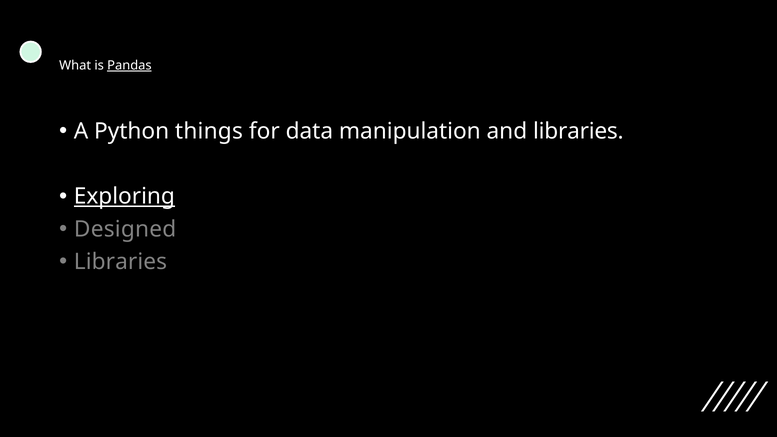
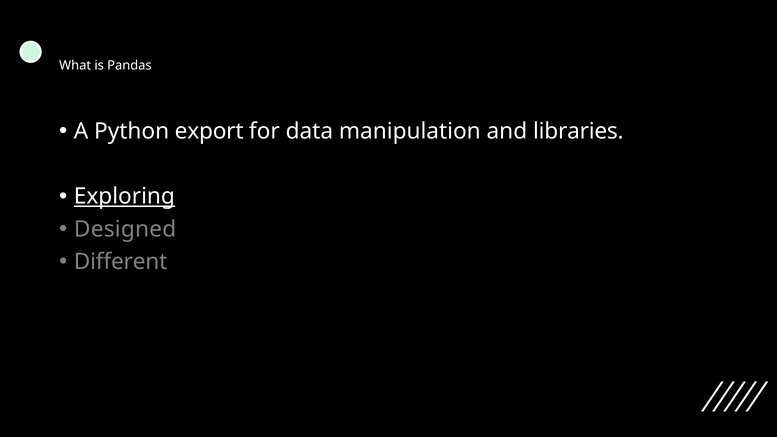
Pandas underline: present -> none (129, 65)
things: things -> export (209, 131)
Libraries: Libraries -> Different (121, 262)
